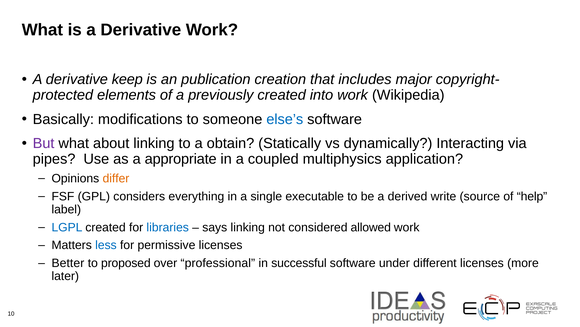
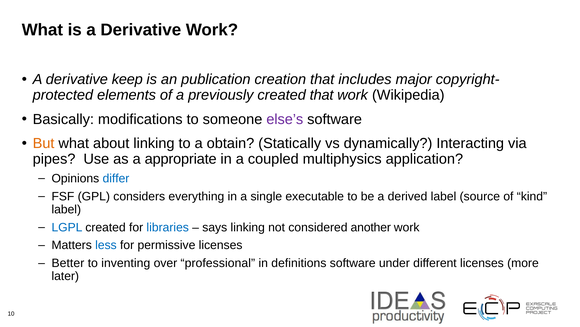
created into: into -> that (322, 95)
else’s colour: blue -> purple (285, 119)
But colour: purple -> orange (44, 143)
differ colour: orange -> blue (116, 178)
derived write: write -> label (444, 196)
help: help -> kind (532, 196)
allowed: allowed -> another (371, 227)
proposed: proposed -> inventing (126, 263)
successful: successful -> definitions (299, 263)
